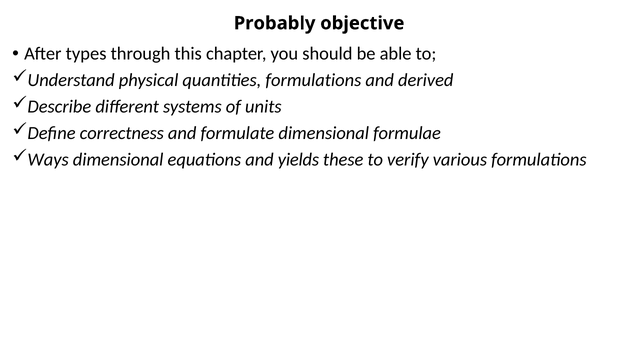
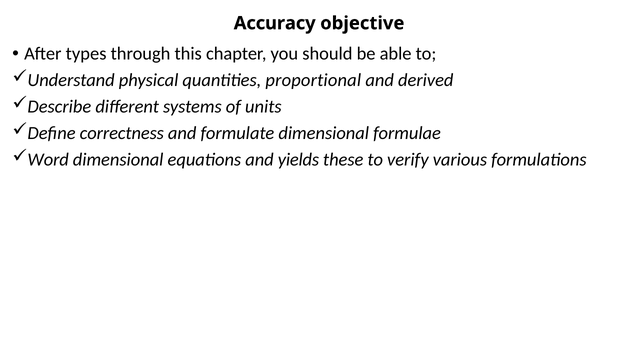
Probably: Probably -> Accuracy (275, 23)
quantities formulations: formulations -> proportional (313, 80)
Ways: Ways -> Word (48, 160)
